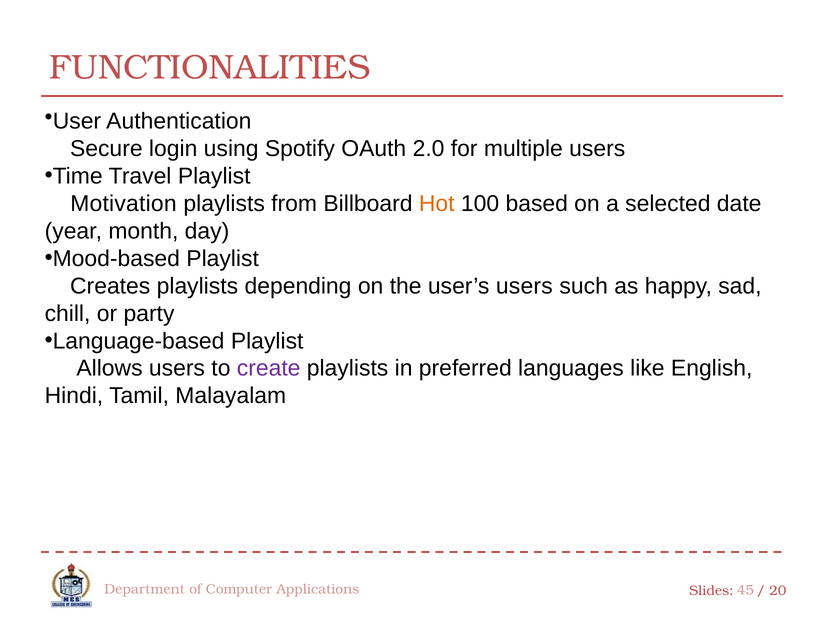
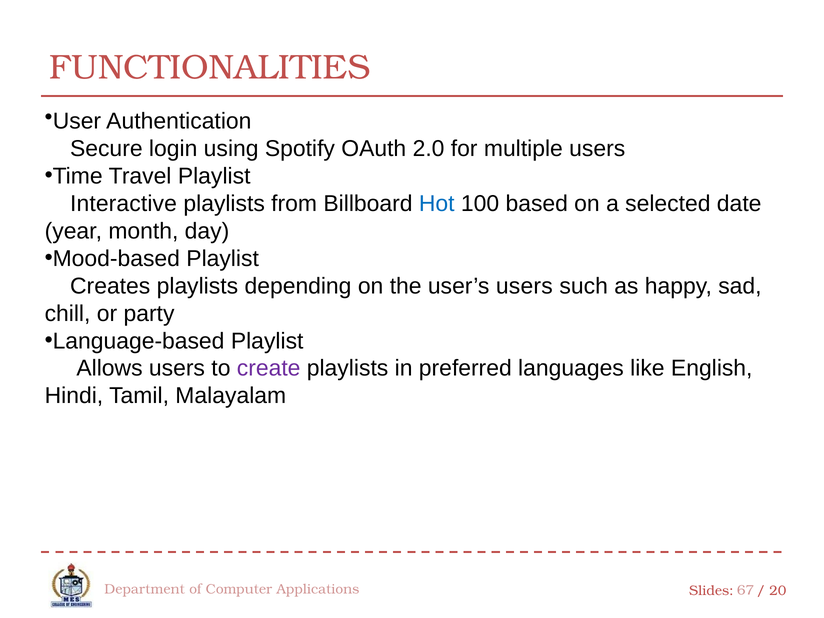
Motivation: Motivation -> Interactive (124, 204)
Hot colour: orange -> blue (437, 204)
45: 45 -> 67 (745, 590)
